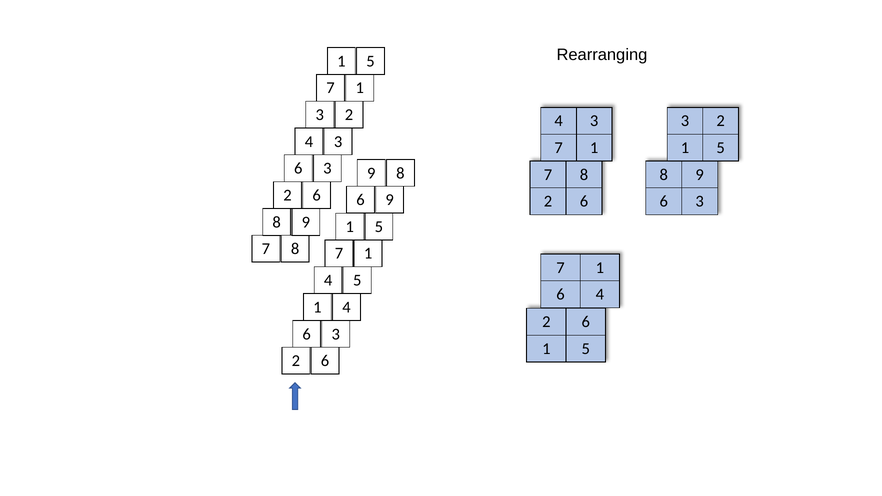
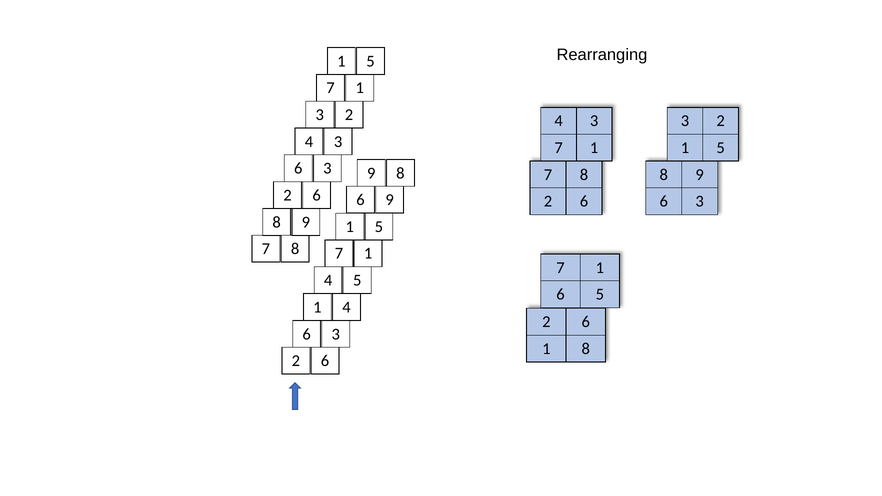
4: 4 -> 5 (600, 295)
5: 5 -> 8 (586, 349)
